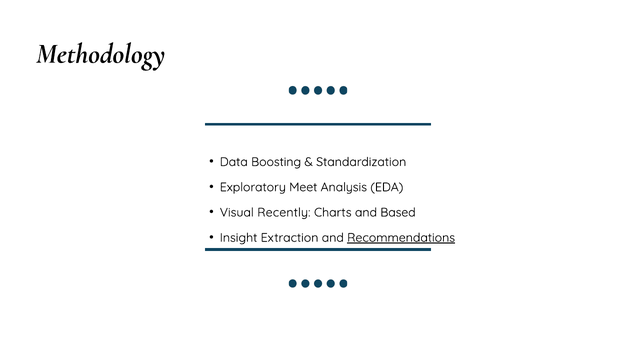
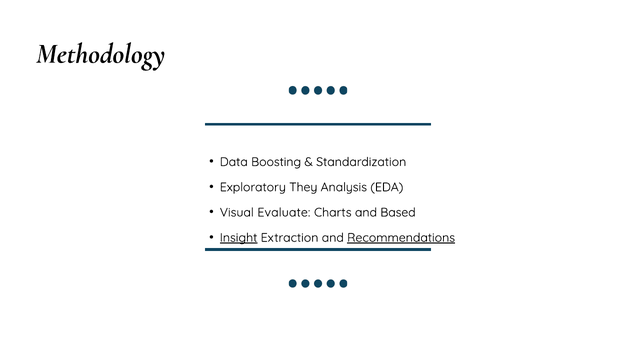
Meet: Meet -> They (303, 187)
Recently: Recently -> Evaluate (284, 212)
Insight underline: none -> present (239, 238)
